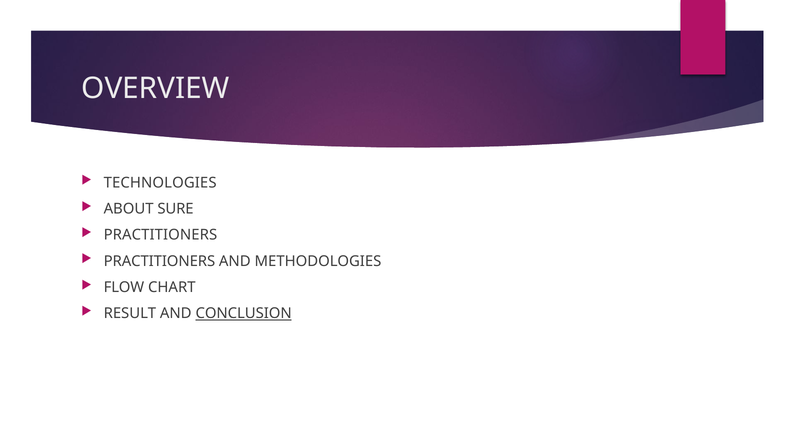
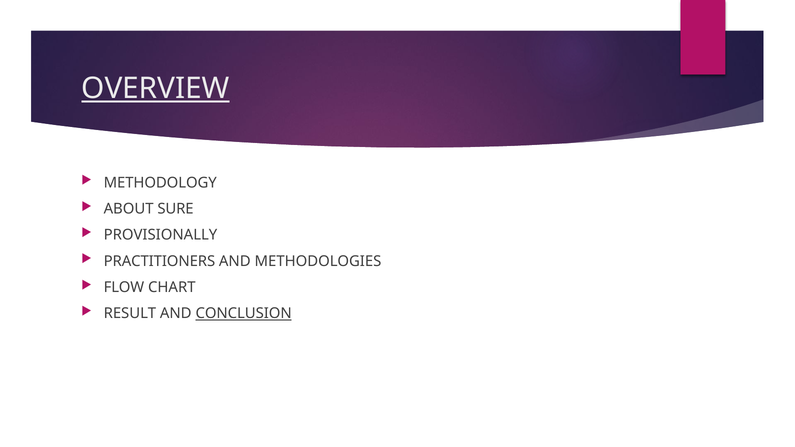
OVERVIEW underline: none -> present (155, 89)
TECHNOLOGIES: TECHNOLOGIES -> METHODOLOGY (160, 183)
PRACTITIONERS: PRACTITIONERS -> PROVISIONALLY (160, 235)
